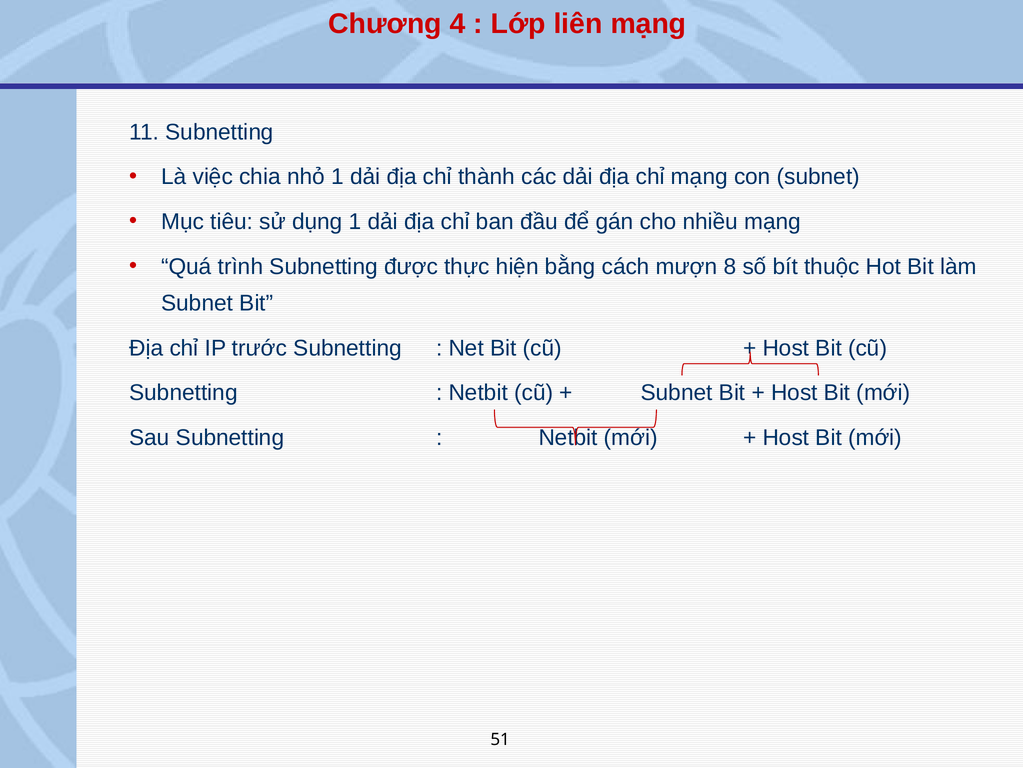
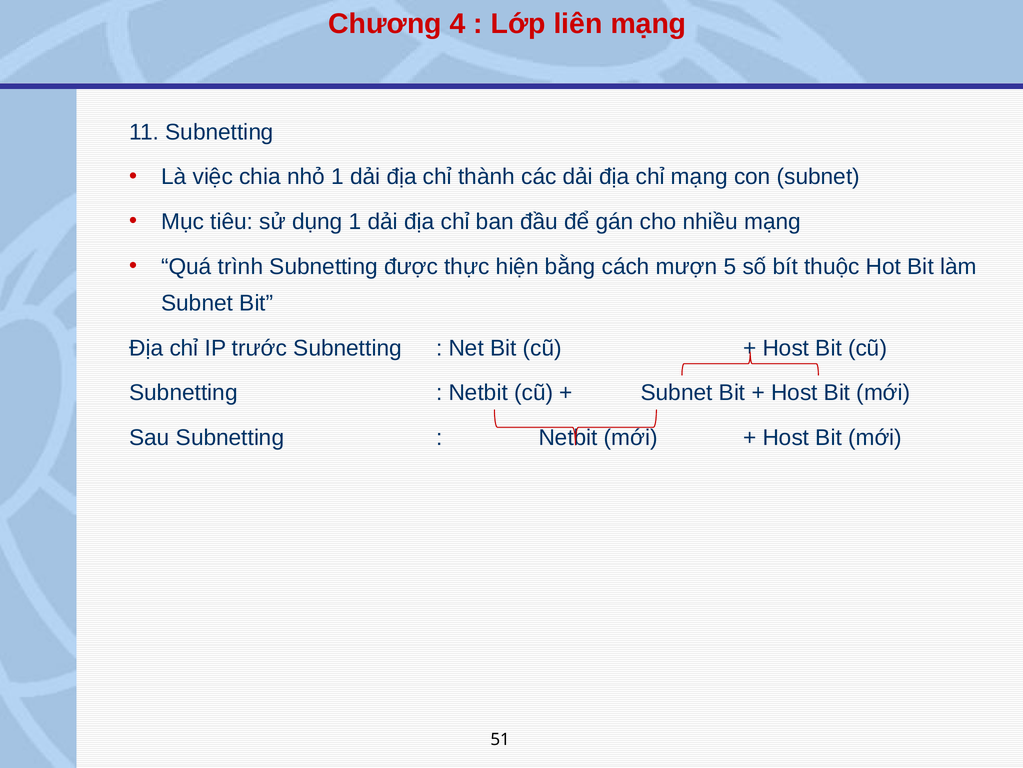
8: 8 -> 5 (730, 266)
